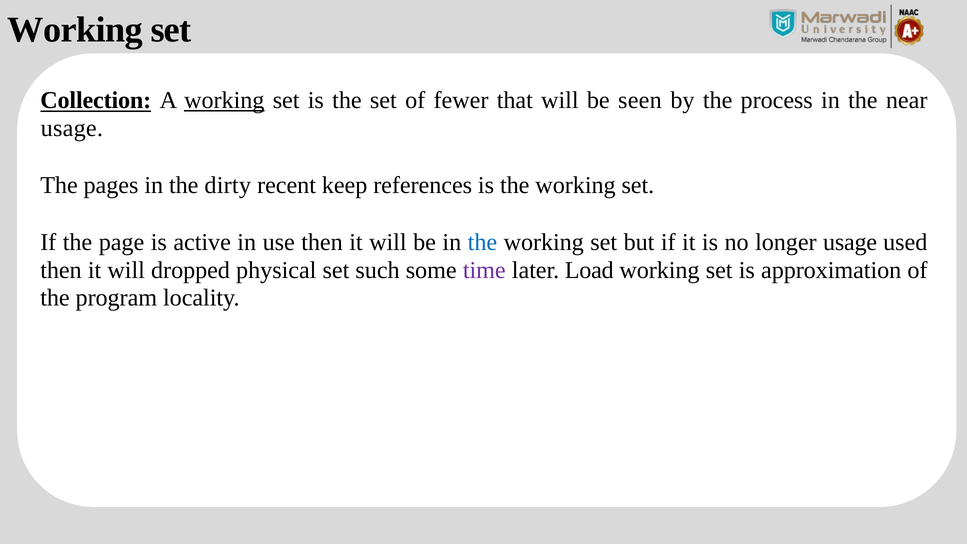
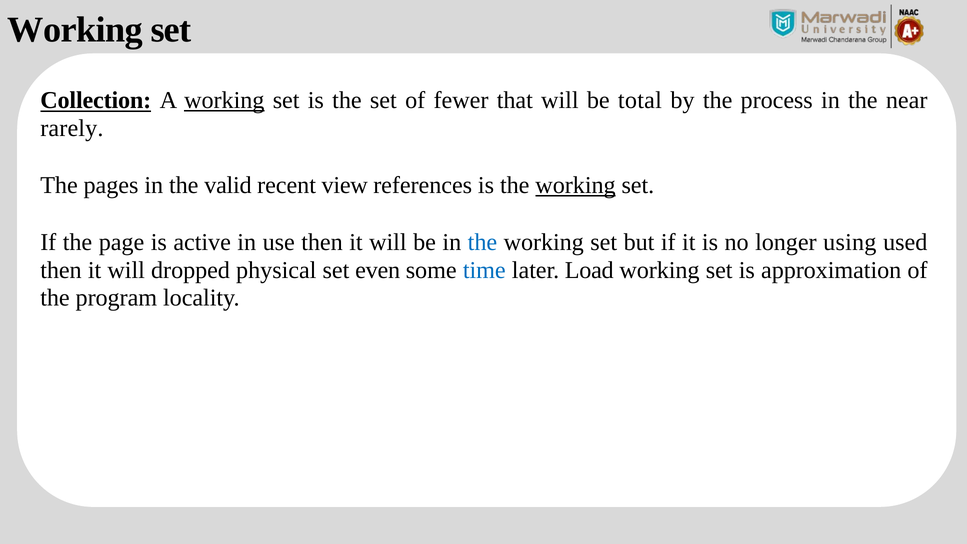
seen: seen -> total (640, 100)
usage: usage -> rarely (72, 128)
dirty: dirty -> valid (228, 185)
keep: keep -> view (345, 185)
working underline: none -> present (576, 185)
longer usage: usage -> using (850, 242)
such: such -> even (378, 270)
time colour: purple -> blue (484, 270)
